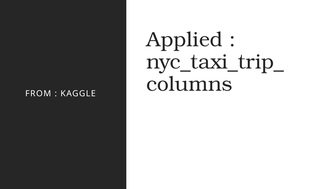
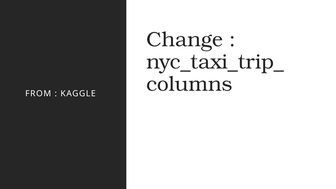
Applied: Applied -> Change (185, 39)
